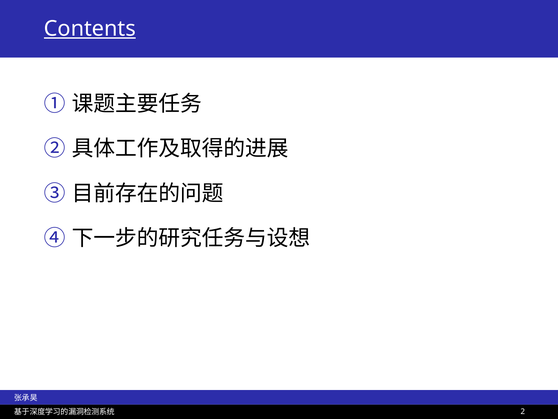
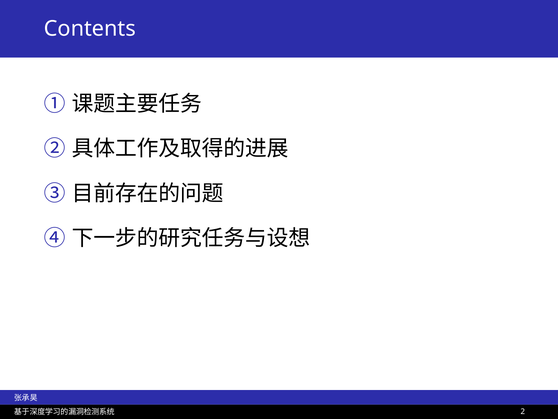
Contents underline: present -> none (90, 29)
